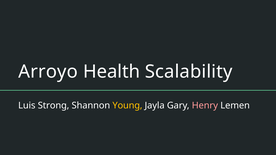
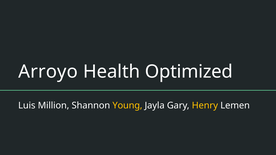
Scalability: Scalability -> Optimized (189, 72)
Strong: Strong -> Million (54, 106)
Henry colour: pink -> yellow (205, 106)
